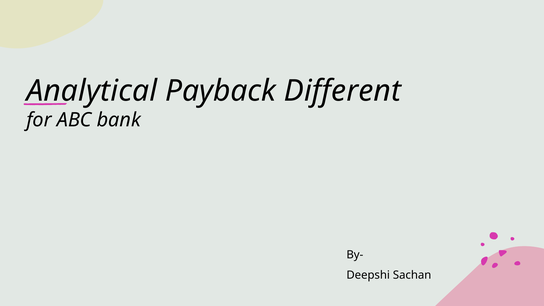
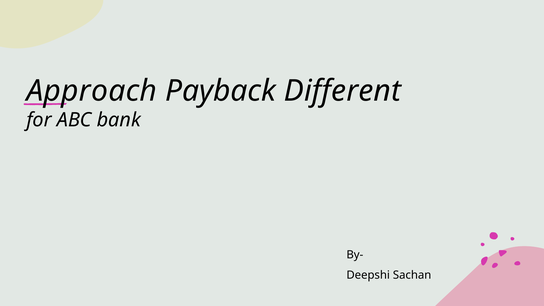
Analytical: Analytical -> Approach (92, 91)
